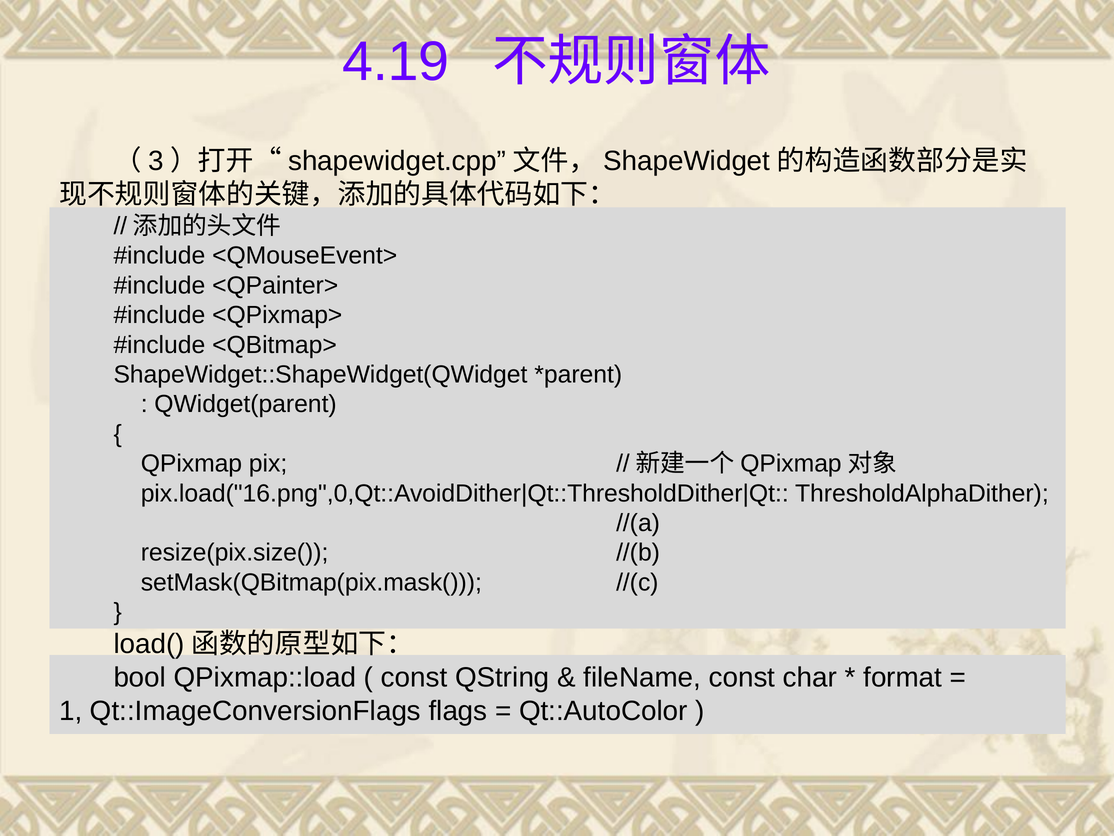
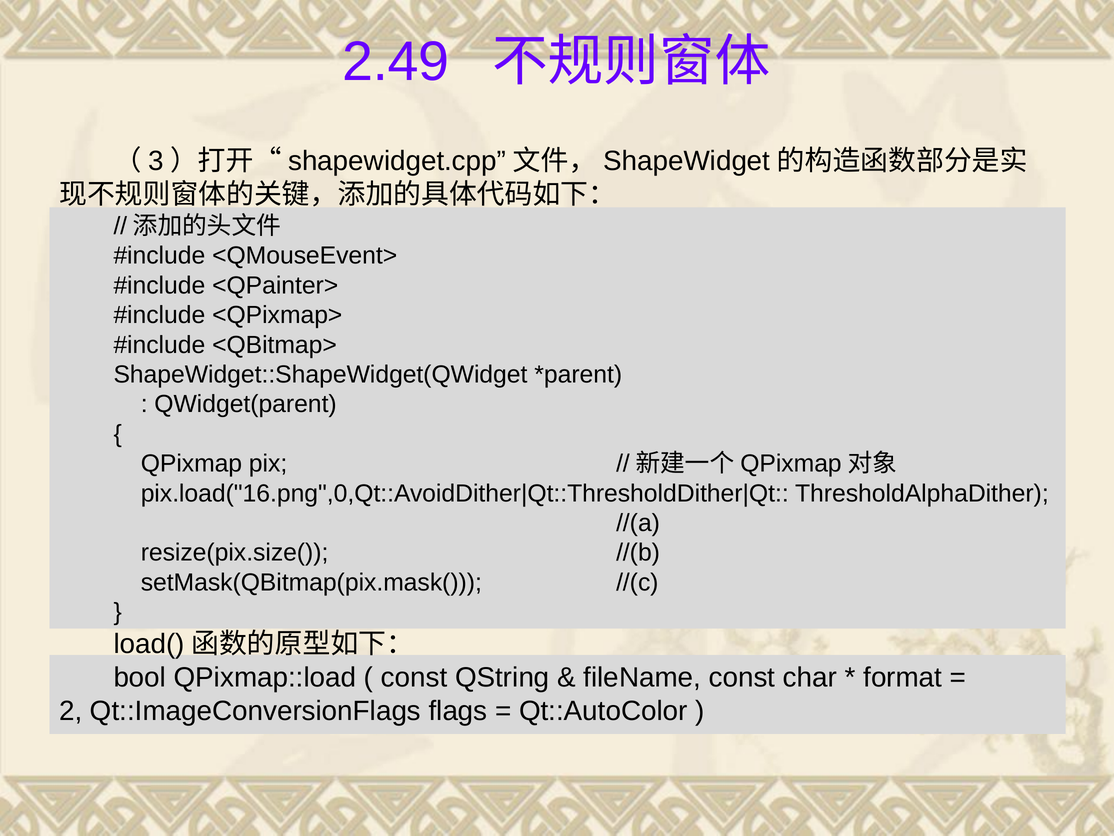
4.19: 4.19 -> 2.49 (396, 62)
1: 1 -> 2 (71, 710)
